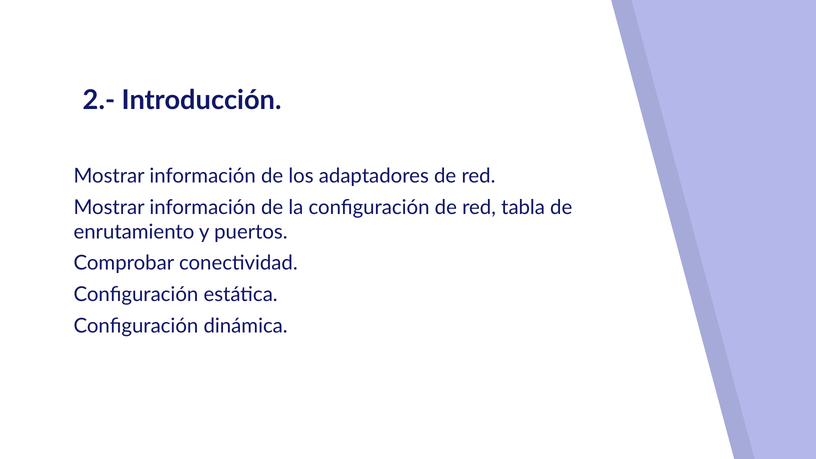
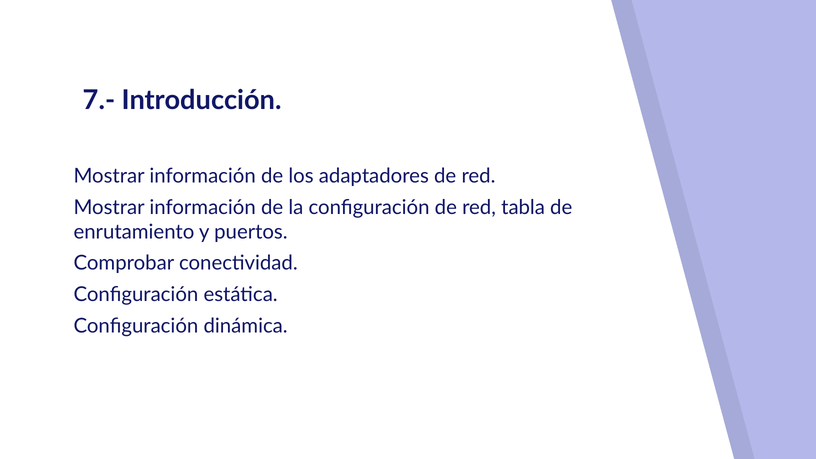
2.-: 2.- -> 7.- (99, 100)
